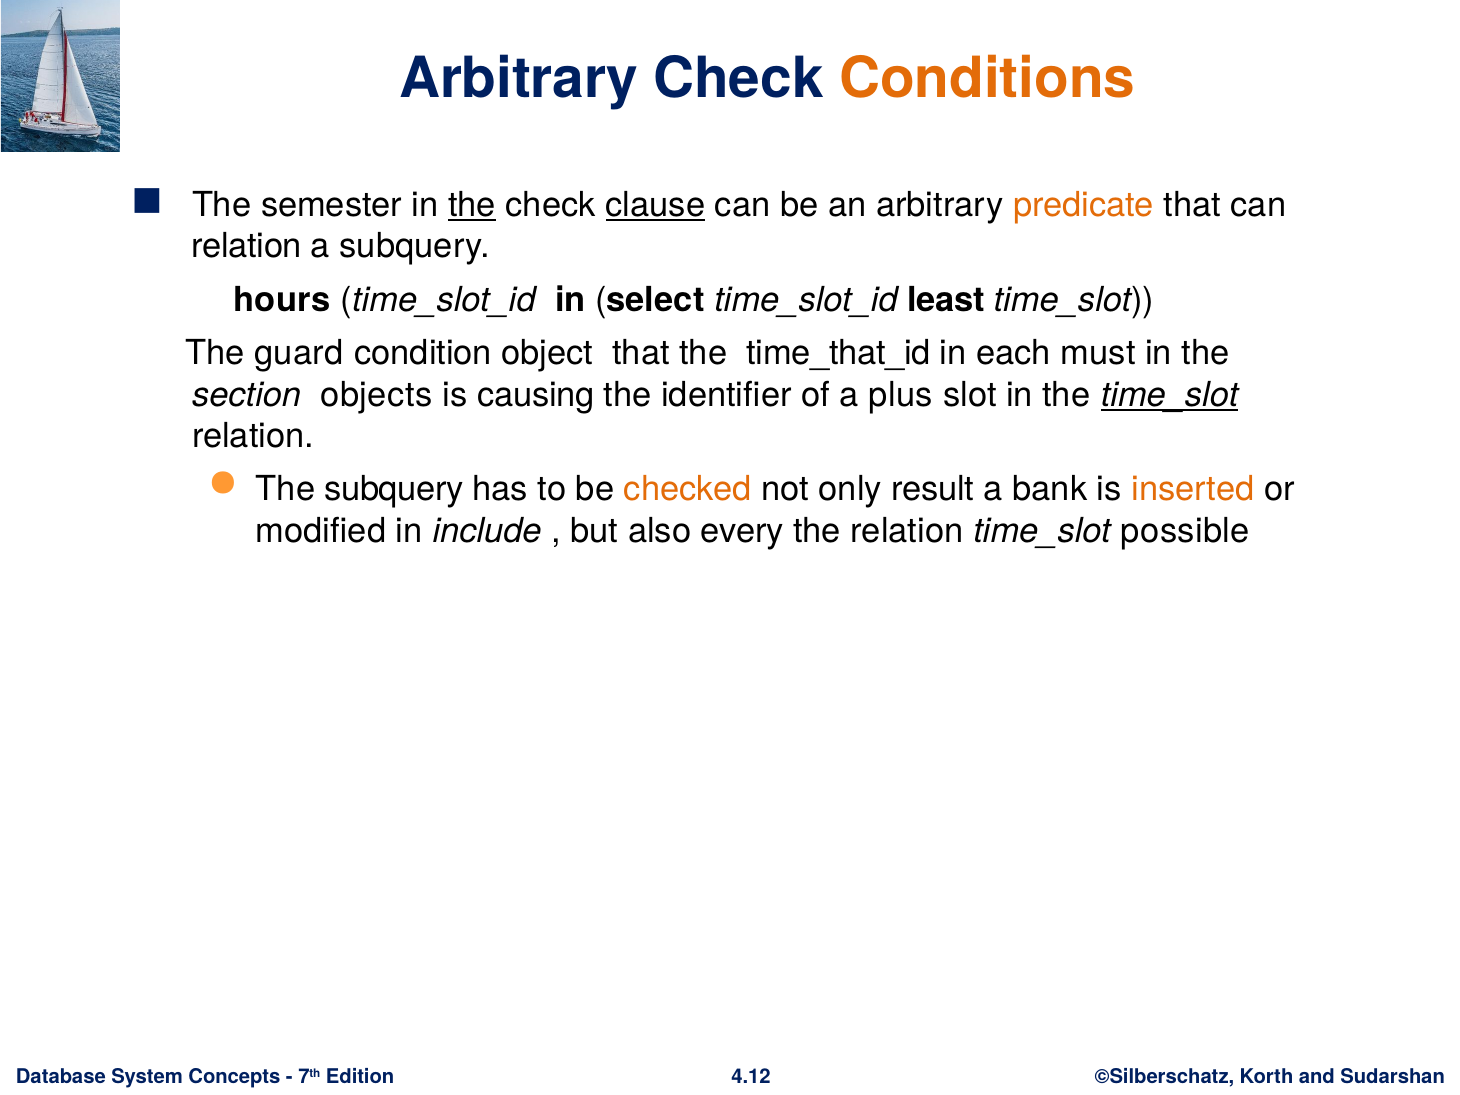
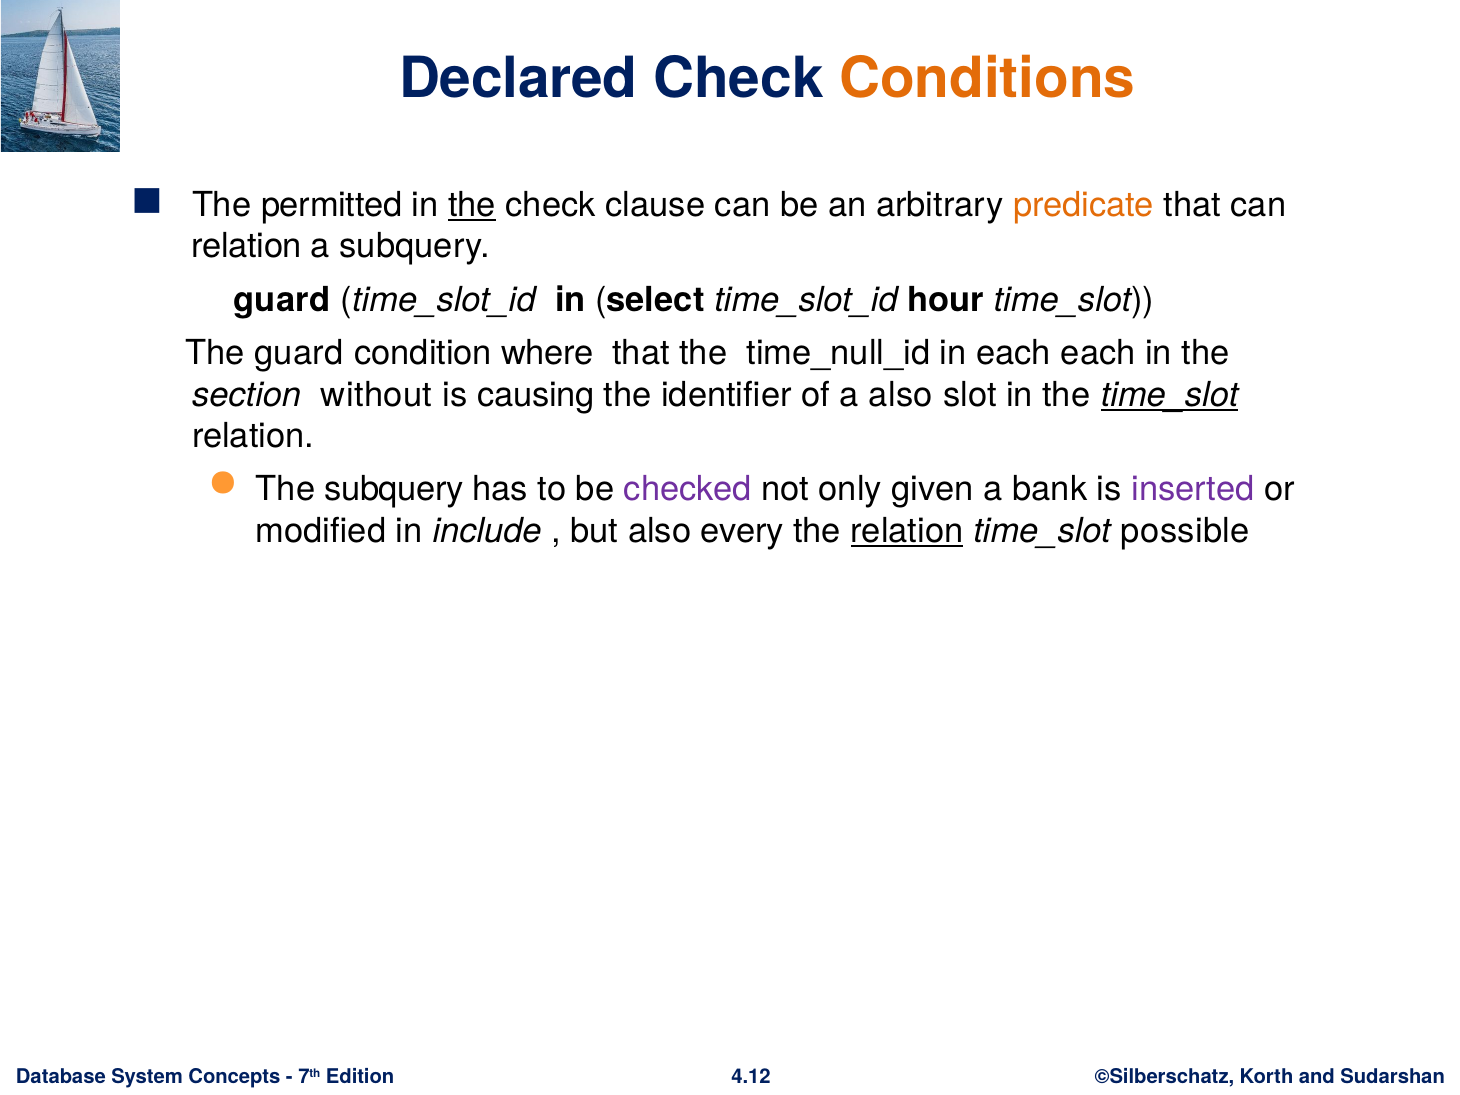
Arbitrary: Arbitrary -> Declared (518, 79)
semester: semester -> permitted (332, 205)
clause underline: present -> none (655, 205)
hours: hours -> guard (282, 300)
least: least -> hour (946, 300)
object: object -> where (548, 353)
time_that_id: time_that_id -> time_null_id (838, 353)
each must: must -> each (1098, 353)
objects: objects -> without (377, 395)
a plus: plus -> also (901, 395)
checked colour: orange -> purple (688, 490)
result: result -> given (933, 490)
inserted colour: orange -> purple (1193, 490)
relation underline: none -> present (907, 531)
